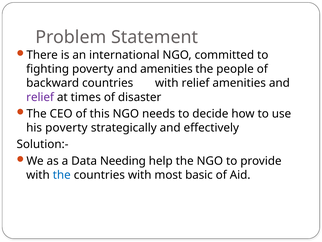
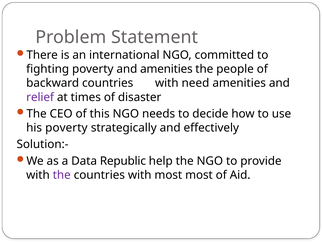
with relief: relief -> need (195, 83)
Needing: Needing -> Republic (123, 161)
the colour: blue -> purple (62, 175)
most basic: basic -> most (199, 175)
